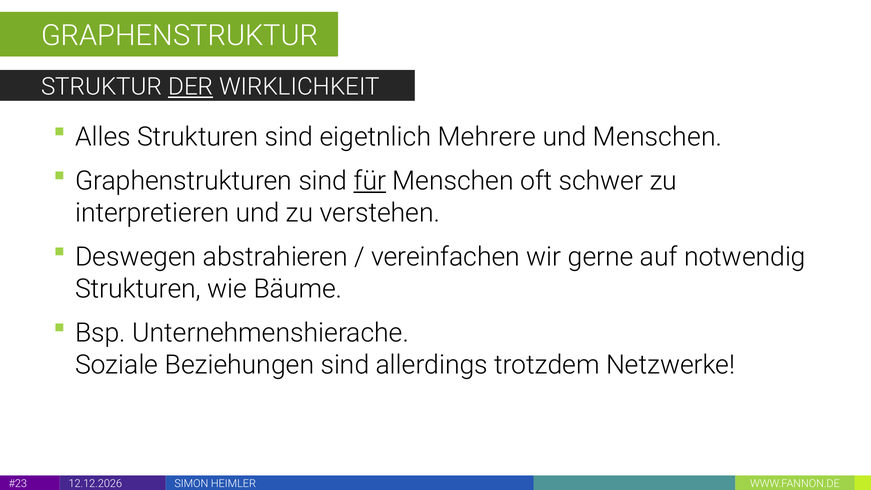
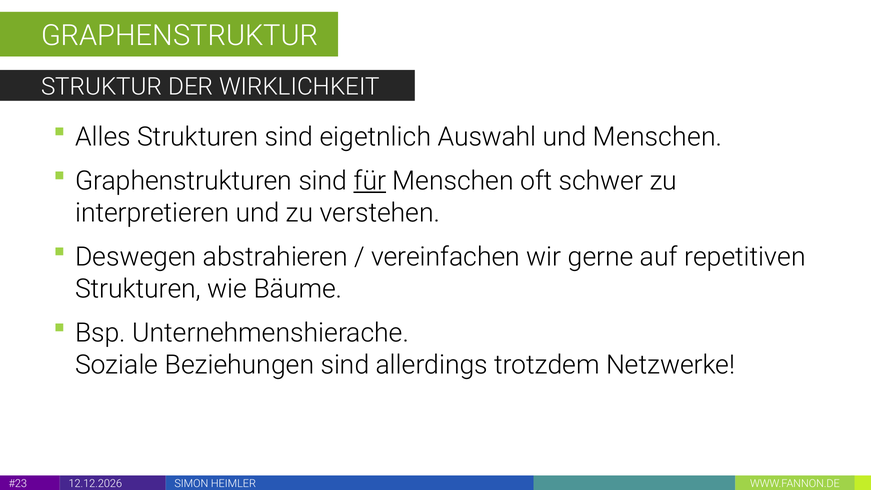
DER underline: present -> none (191, 87)
Mehrere: Mehrere -> Auswahl (487, 137)
notwendig: notwendig -> repetitiven (745, 257)
